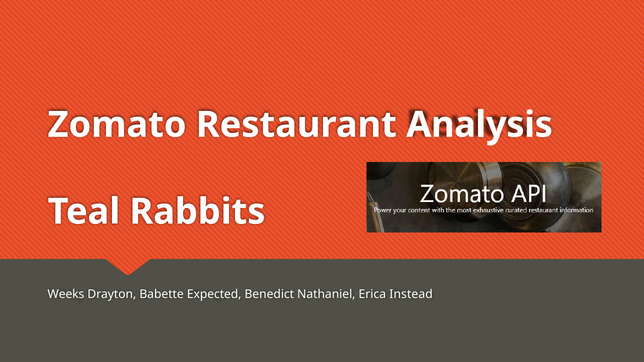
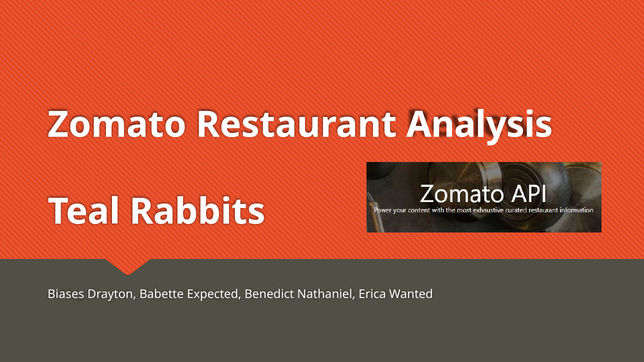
Weeks: Weeks -> Biases (66, 294)
Instead: Instead -> Wanted (411, 294)
